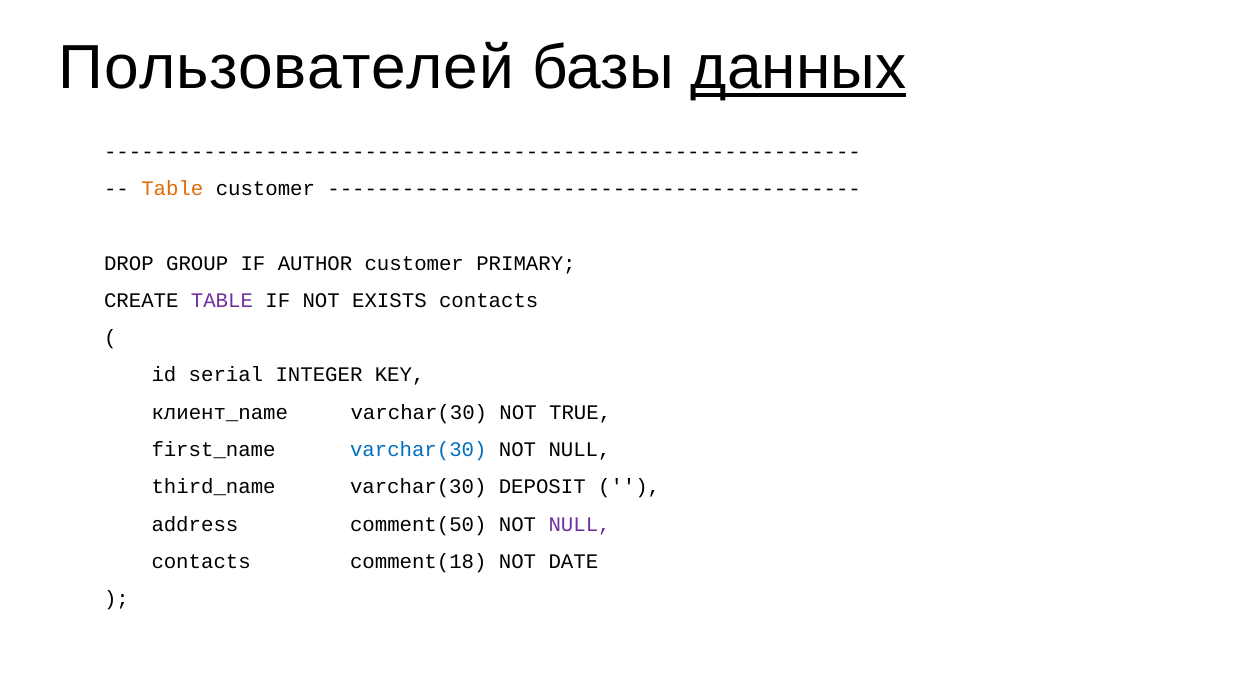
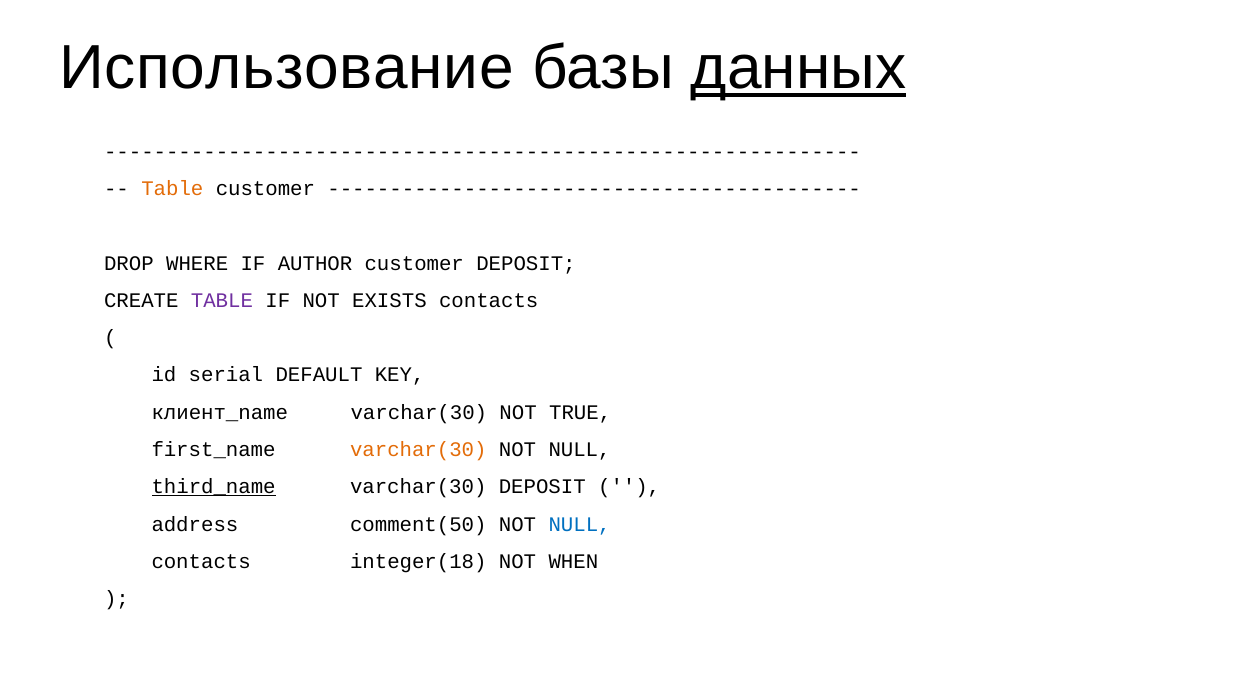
Пользователей: Пользователей -> Использование (286, 68)
GROUP: GROUP -> WHERE (197, 263)
customer PRIMARY: PRIMARY -> DEPOSIT (526, 263)
INTEGER: INTEGER -> DEFAULT (319, 375)
varchar(30 colour: blue -> orange (418, 450)
third_name underline: none -> present (214, 487)
NULL colour: purple -> blue (580, 524)
comment(18: comment(18 -> integer(18 (418, 562)
DATE: DATE -> WHEN (573, 562)
